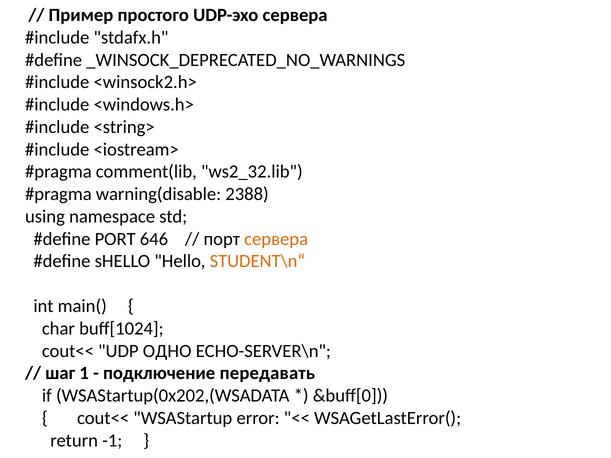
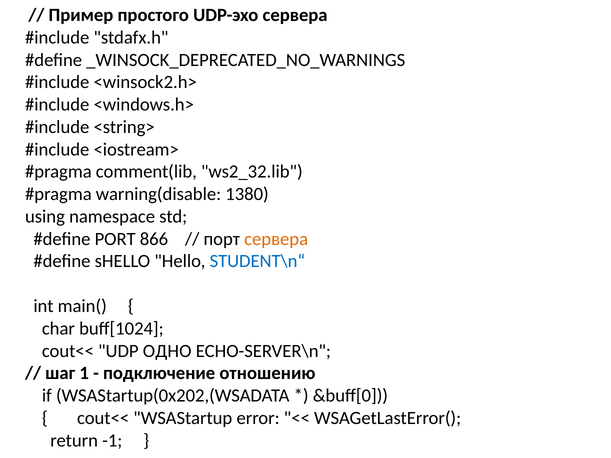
2388: 2388 -> 1380 (247, 194)
646: 646 -> 866 (154, 239)
STUDENT\n“ colour: orange -> blue (257, 261)
передавать: передавать -> отношению (267, 373)
